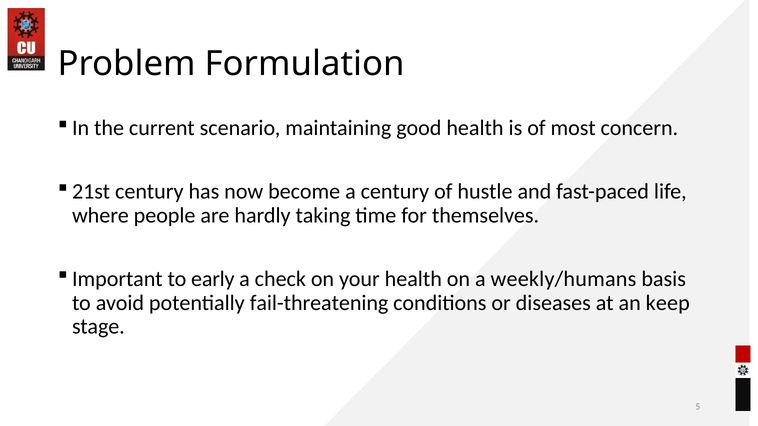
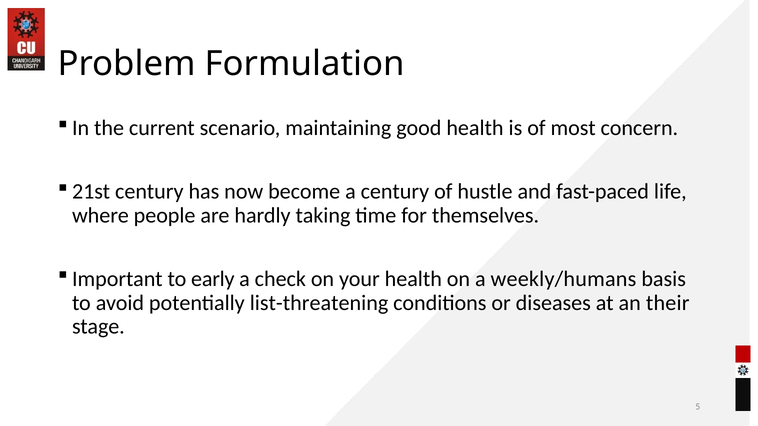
fail-threatening: fail-threatening -> list-threatening (319, 303)
keep: keep -> their (668, 303)
